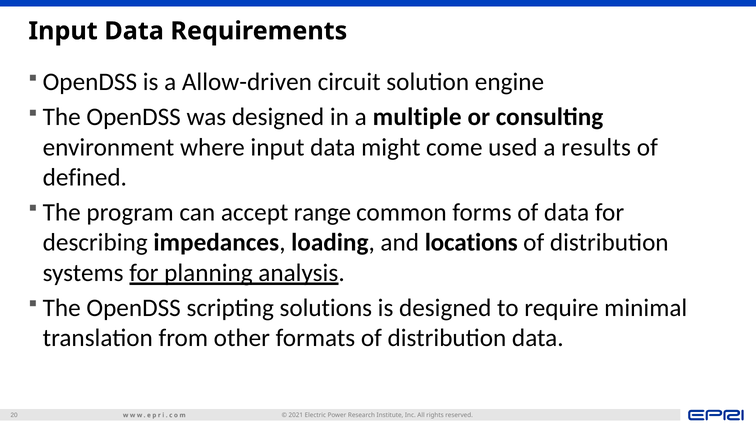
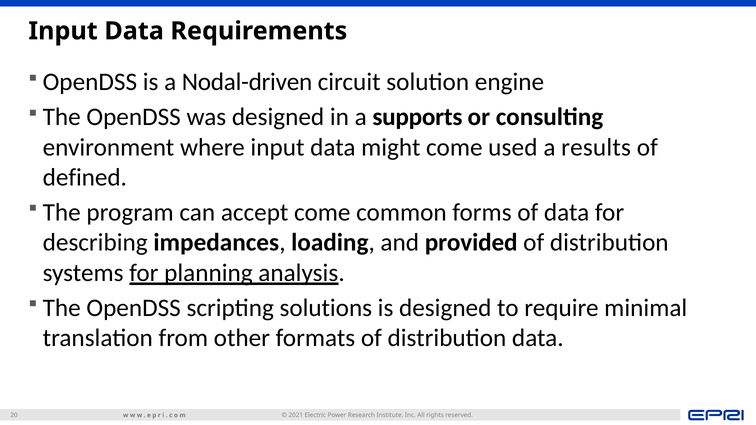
Allow-driven: Allow-driven -> Nodal-driven (247, 82)
multiple: multiple -> supports (417, 117)
accept range: range -> come (322, 213)
locations: locations -> provided (471, 243)
